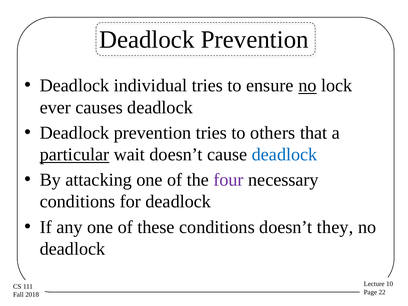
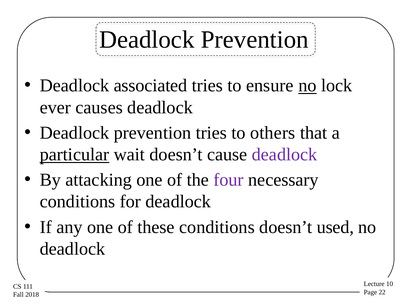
individual: individual -> associated (151, 86)
deadlock colour: blue -> purple (285, 155)
they: they -> used (335, 227)
